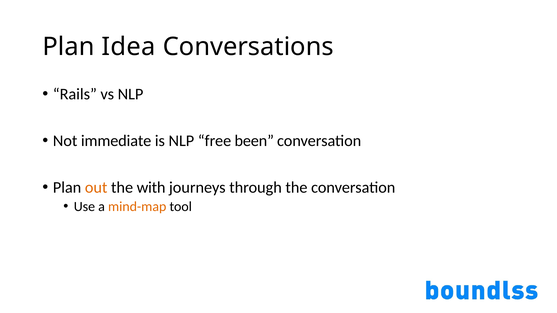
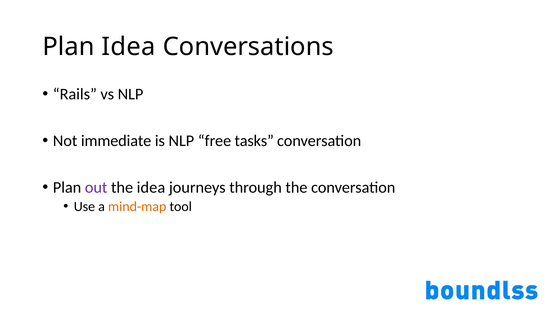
been: been -> tasks (254, 141)
out colour: orange -> purple (96, 188)
the with: with -> idea (151, 188)
